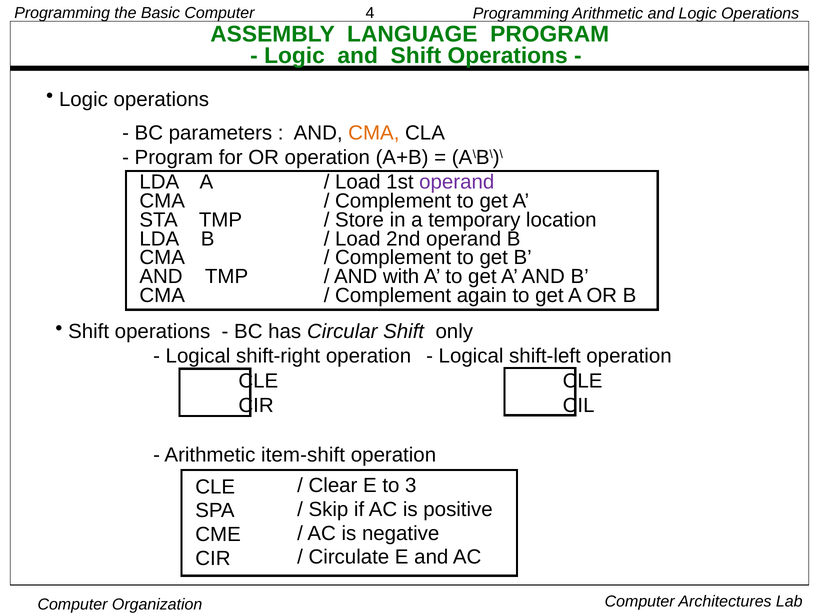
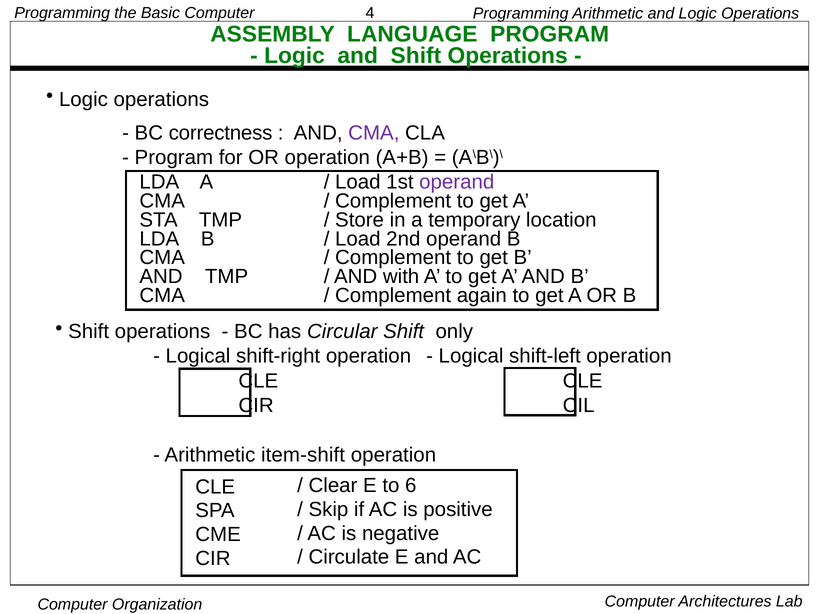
parameters: parameters -> correctness (221, 133)
CMA colour: orange -> purple (374, 133)
3: 3 -> 6 (411, 486)
